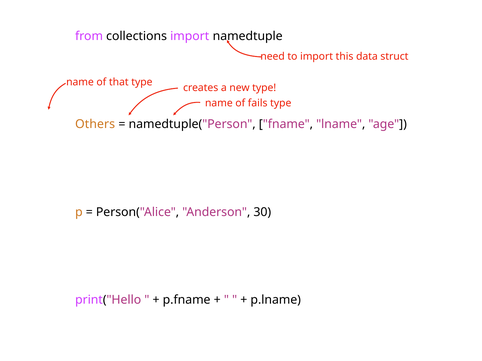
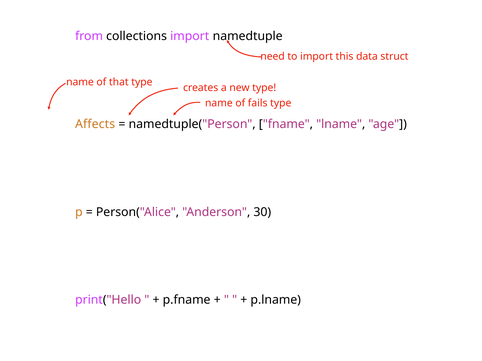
Others: Others -> Affects (95, 124)
